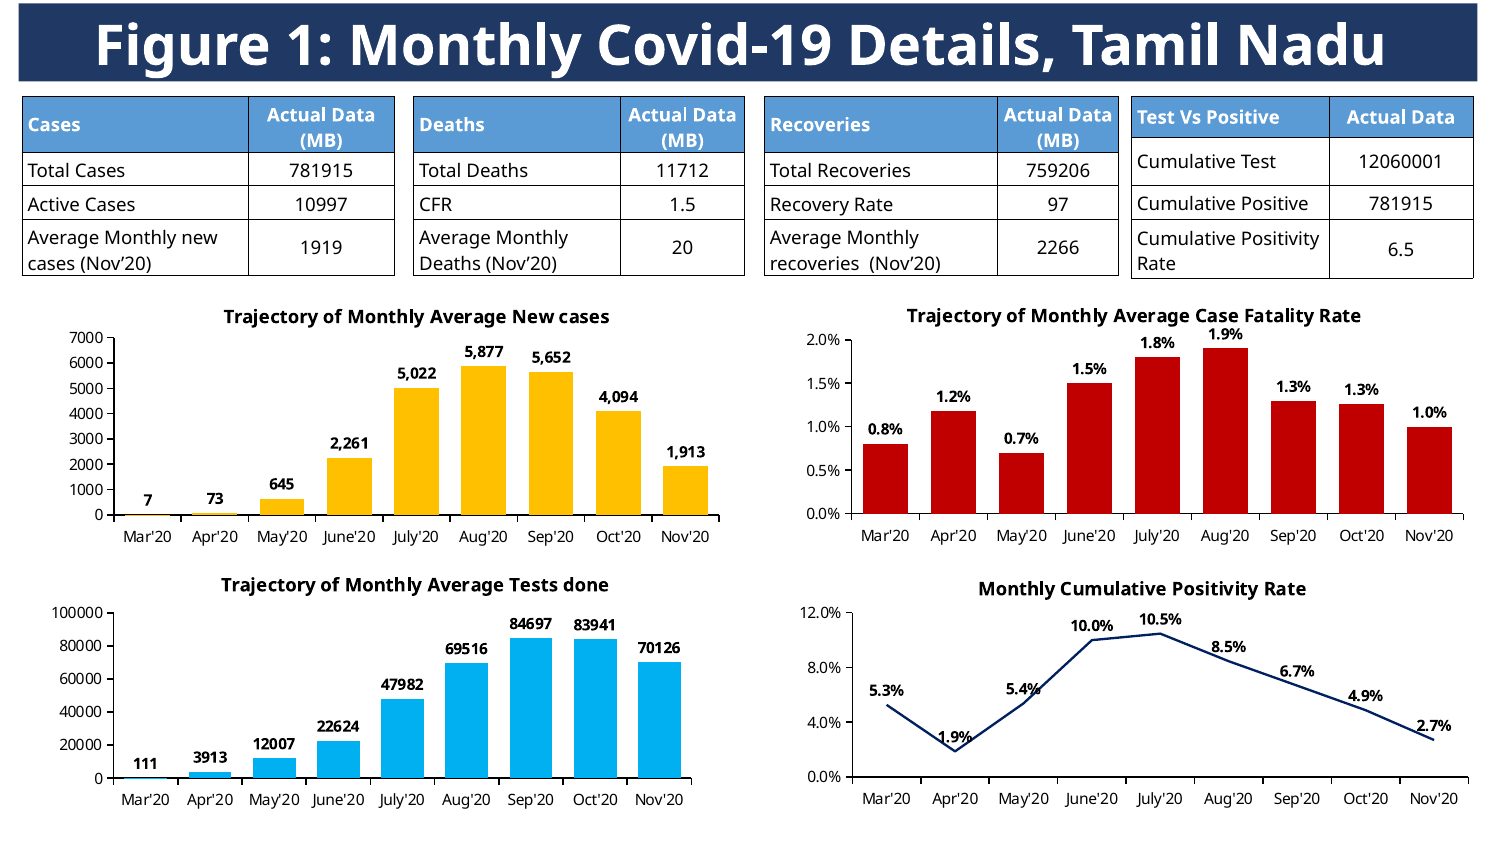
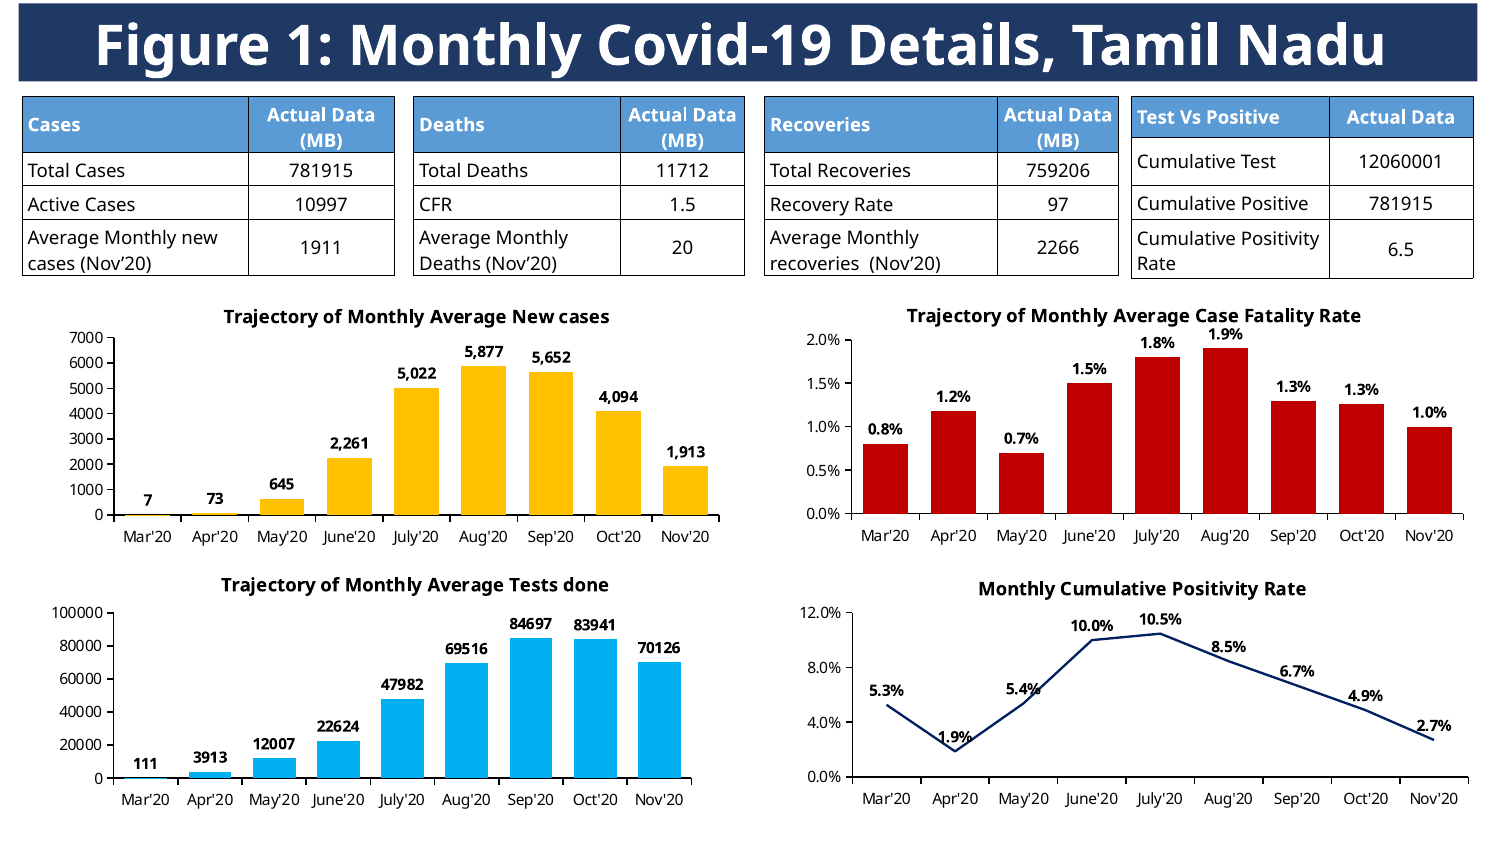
1919: 1919 -> 1911 (321, 249)
